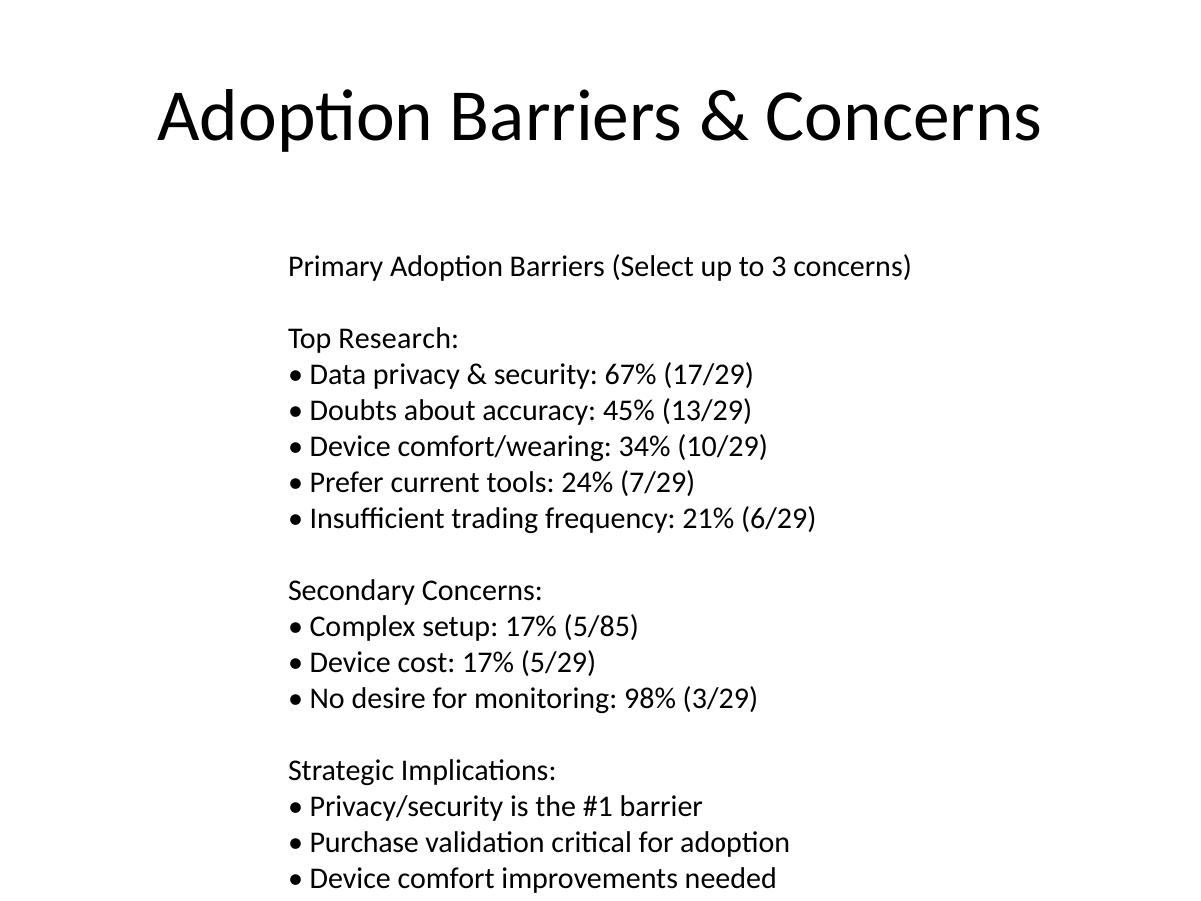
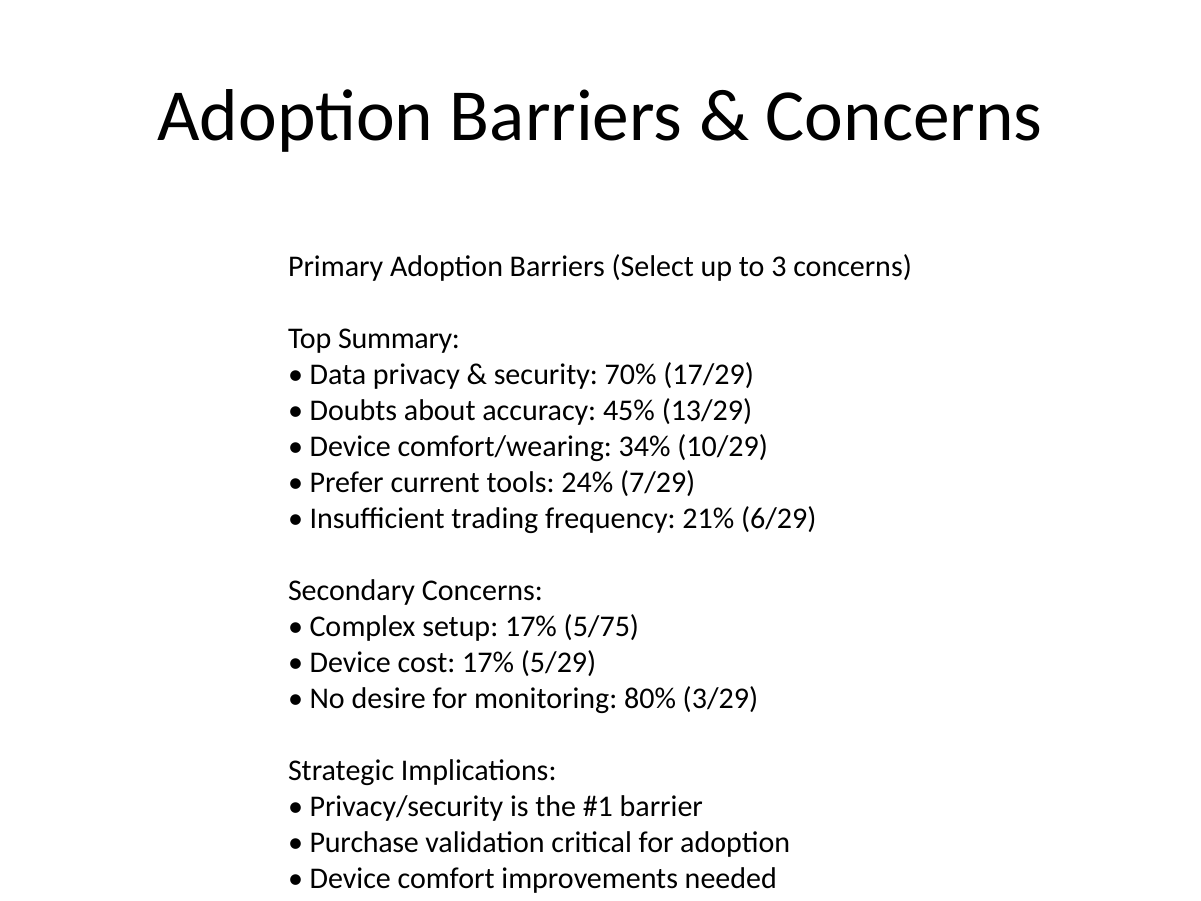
Research: Research -> Summary (399, 338)
67%: 67% -> 70% (631, 374)
5/85: 5/85 -> 5/75 (601, 626)
98%: 98% -> 80% (650, 699)
